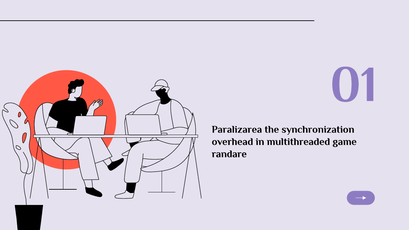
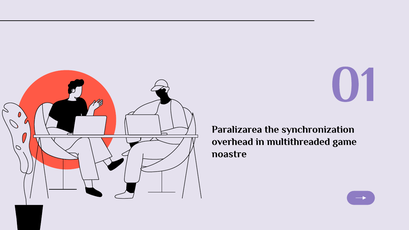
randare: randare -> noastre (229, 154)
